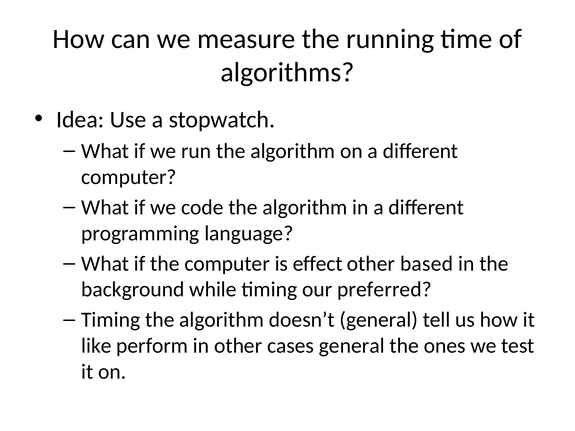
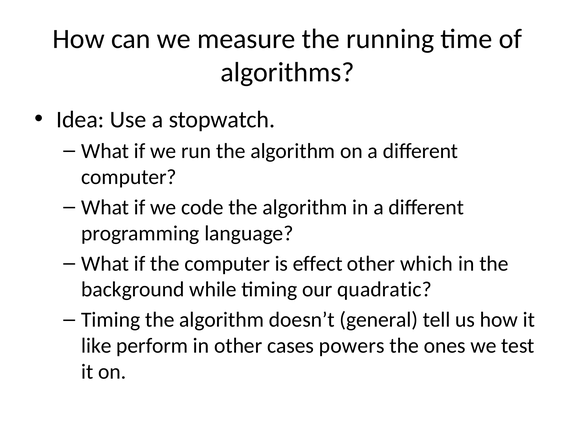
based: based -> which (427, 264)
preferred: preferred -> quadratic (384, 290)
cases general: general -> powers (352, 346)
